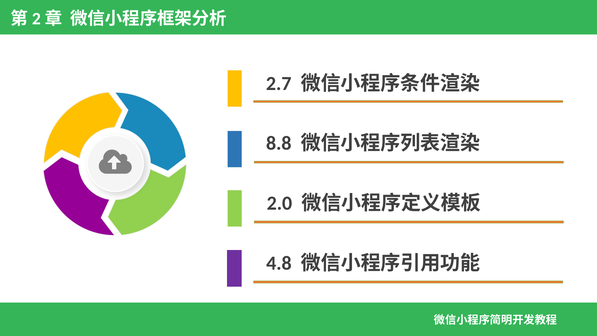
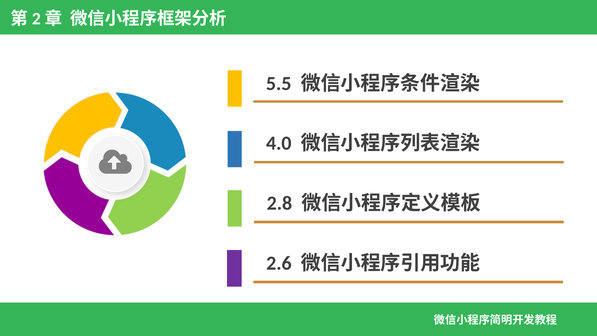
2.7: 2.7 -> 5.5 (279, 83)
8.8: 8.8 -> 4.0 (279, 143)
2.0: 2.0 -> 2.8 (279, 203)
4.8: 4.8 -> 2.6 (279, 263)
